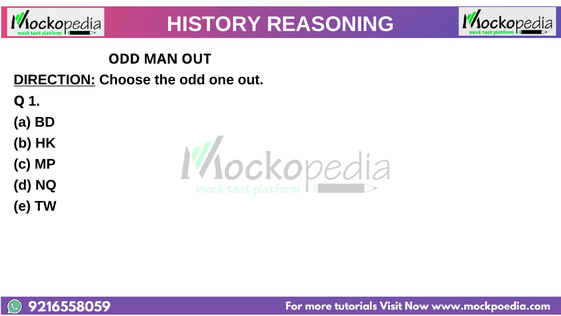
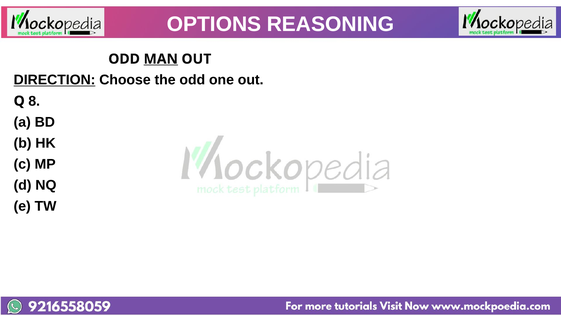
HISTORY: HISTORY -> OPTIONS (214, 24)
MAN underline: none -> present (161, 59)
1: 1 -> 8 (34, 101)
